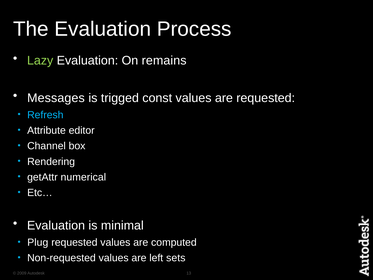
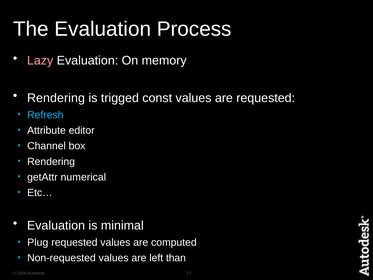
Lazy colour: light green -> pink (40, 61)
remains: remains -> memory (164, 61)
Messages: Messages -> Rendering (56, 98)
sets: sets -> than (176, 258)
